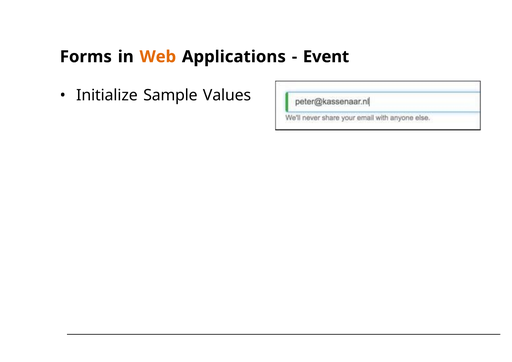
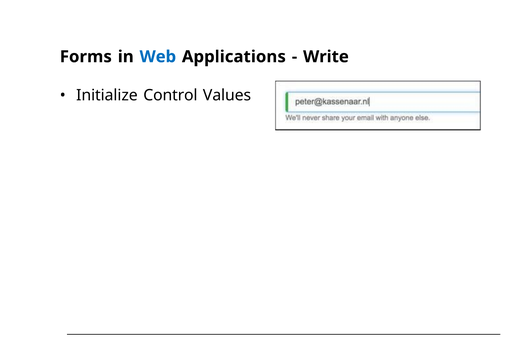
Web colour: orange -> blue (158, 57)
Event: Event -> Write (326, 57)
Sample: Sample -> Control (170, 95)
